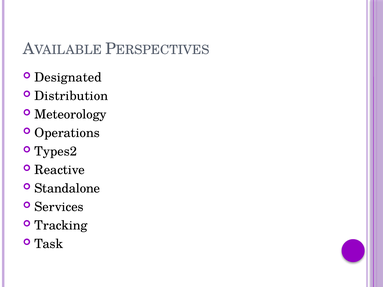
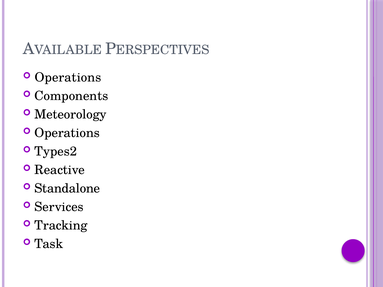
Designated: Designated -> Operations (68, 77)
Distribution: Distribution -> Components (71, 96)
